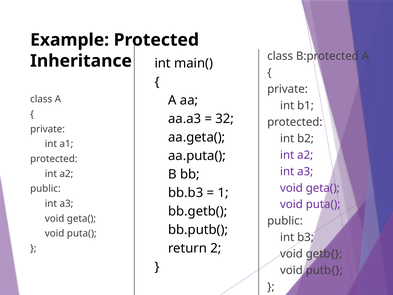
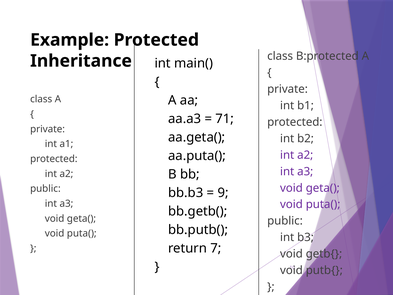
32: 32 -> 71 (225, 119)
1: 1 -> 9 (223, 193)
2: 2 -> 7 (216, 248)
